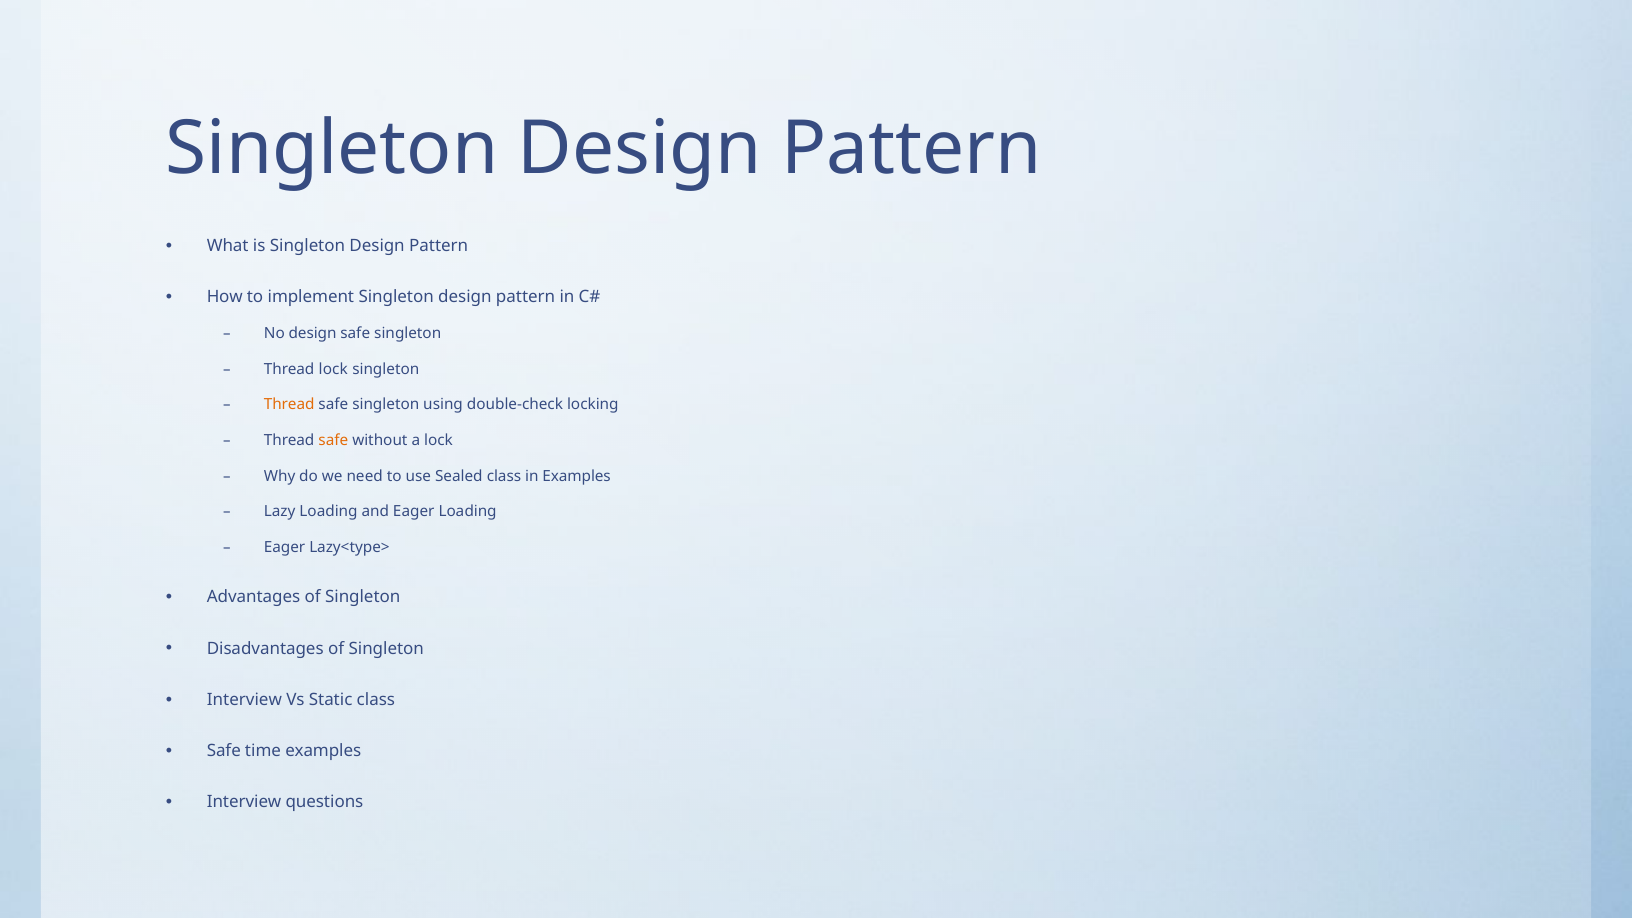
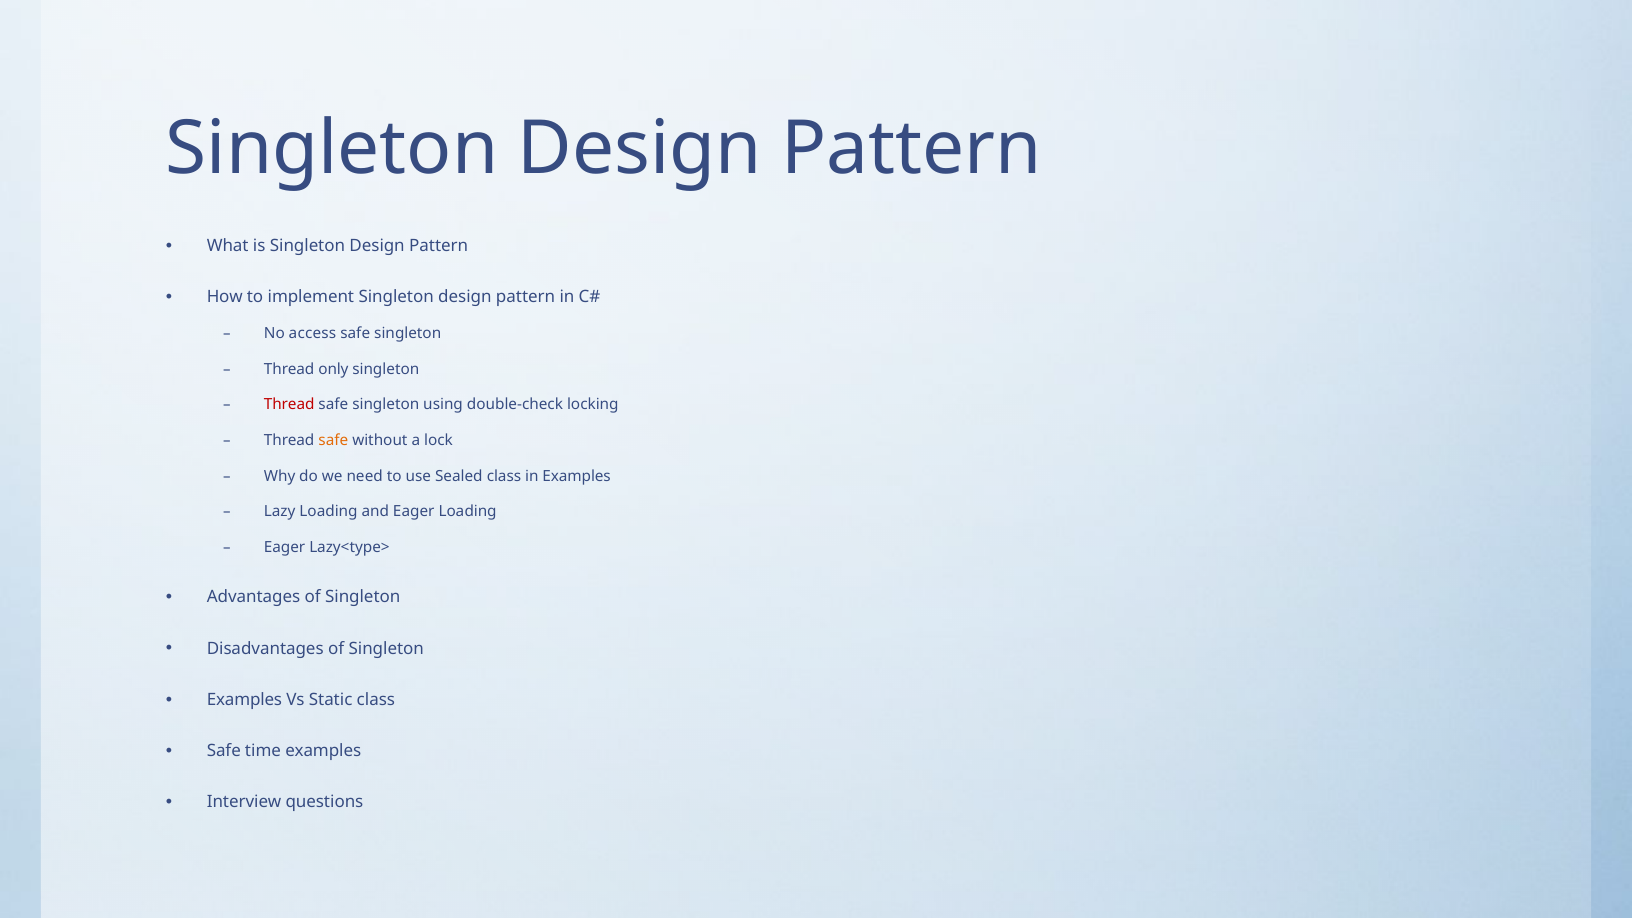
No design: design -> access (312, 334)
Thread lock: lock -> only (333, 369)
Thread colour: orange -> red (289, 405)
Interview: Interview -> Examples (244, 700)
